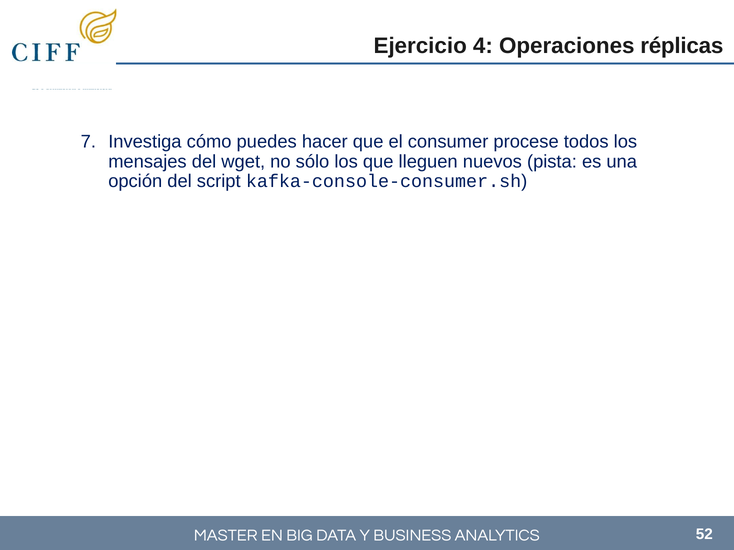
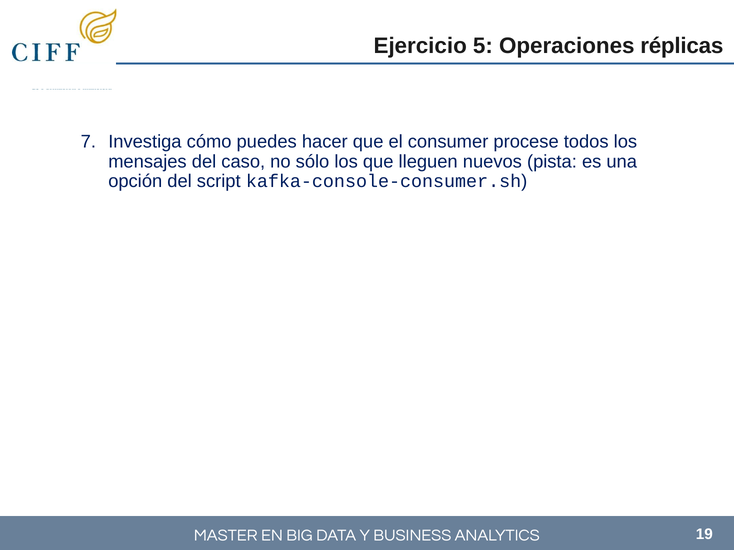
4: 4 -> 5 (483, 46)
wget: wget -> caso (243, 162)
52: 52 -> 19 (704, 535)
